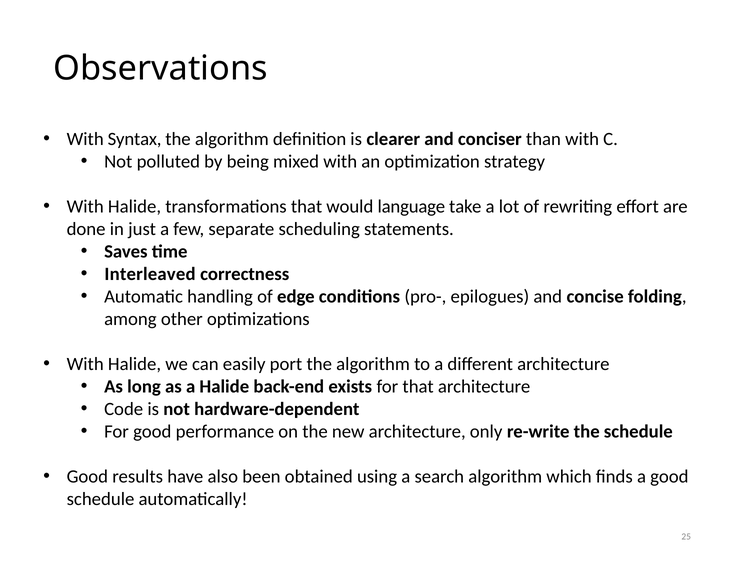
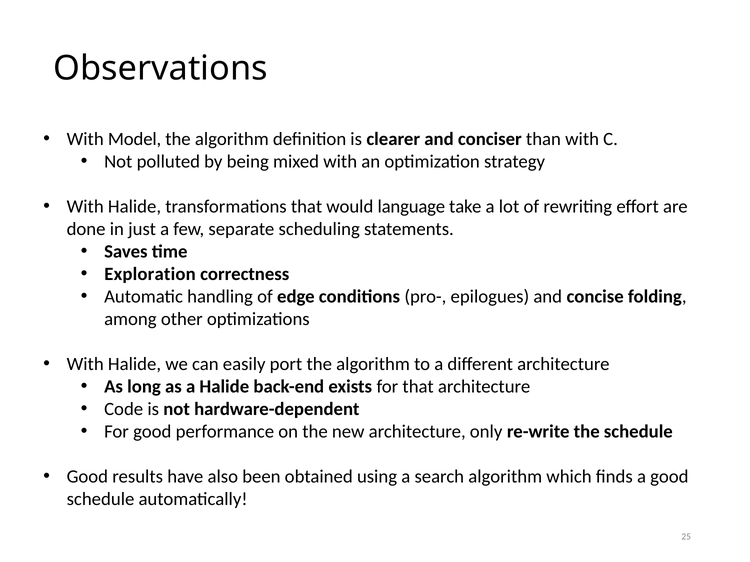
Syntax: Syntax -> Model (135, 139)
Interleaved: Interleaved -> Exploration (150, 274)
